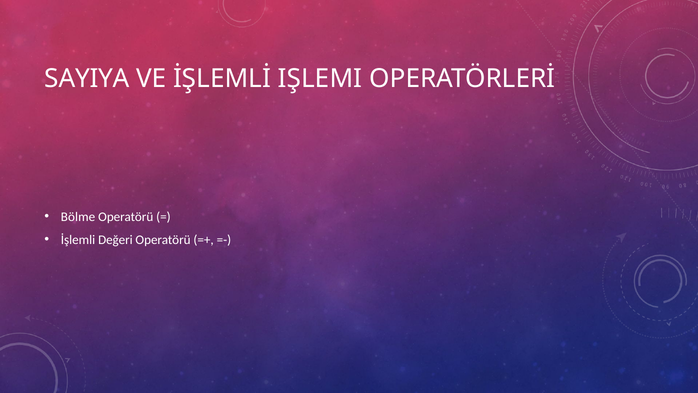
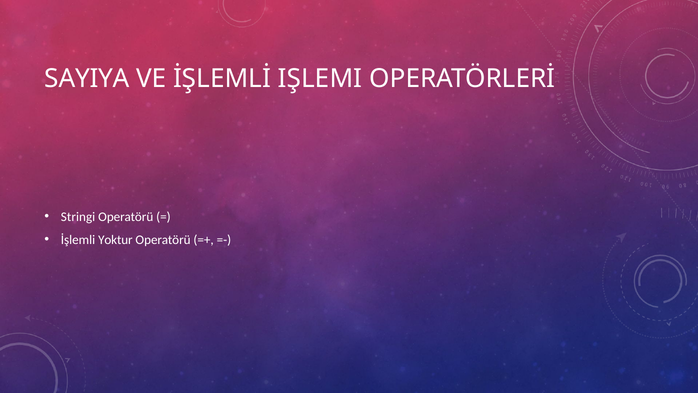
Bölme: Bölme -> Stringi (78, 216)
Değeri: Değeri -> Yoktur (115, 239)
